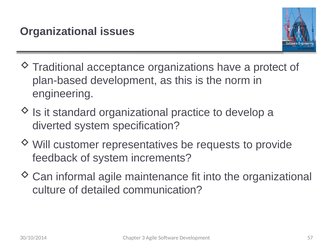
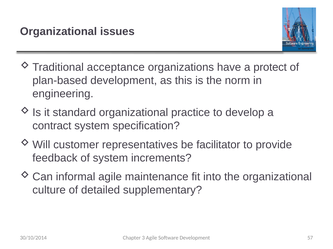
diverted: diverted -> contract (52, 126)
requests: requests -> facilitator (218, 145)
communication: communication -> supplementary (163, 191)
